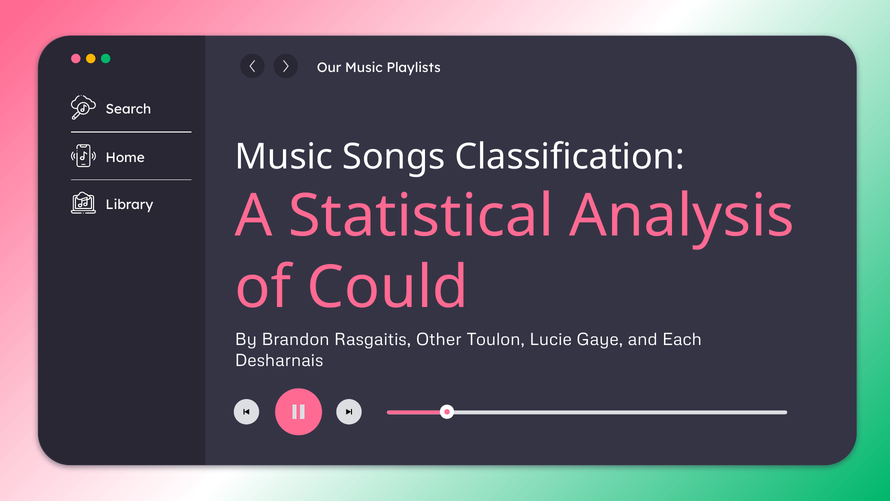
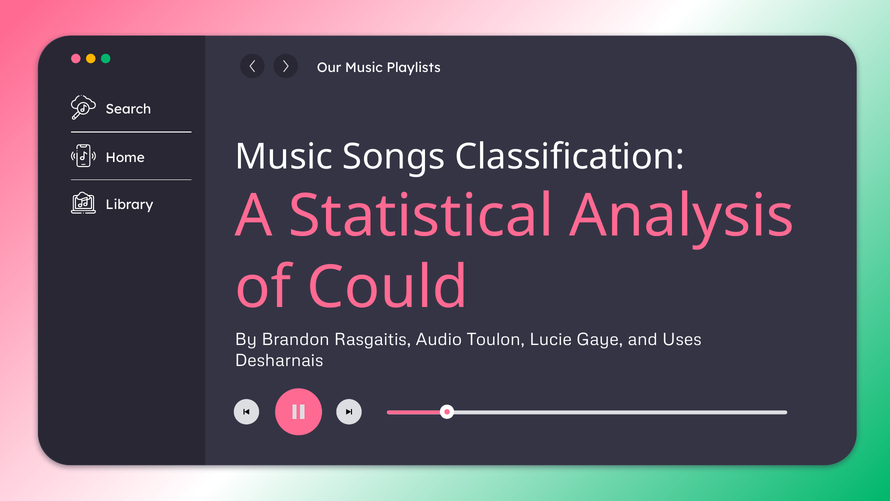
Other: Other -> Audio (439, 339)
Each: Each -> Uses (682, 339)
